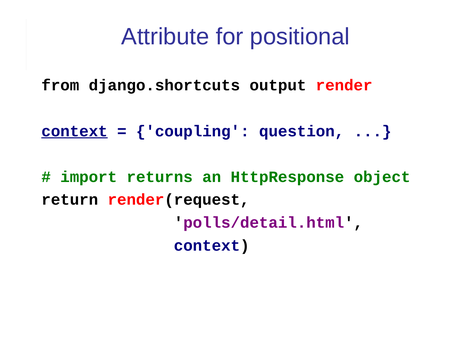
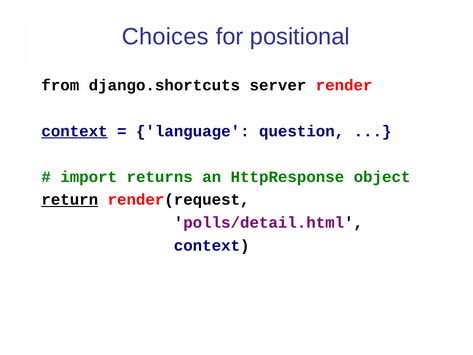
Attribute: Attribute -> Choices (165, 37)
output: output -> server (278, 85)
coupling: coupling -> language (193, 131)
return underline: none -> present (70, 200)
